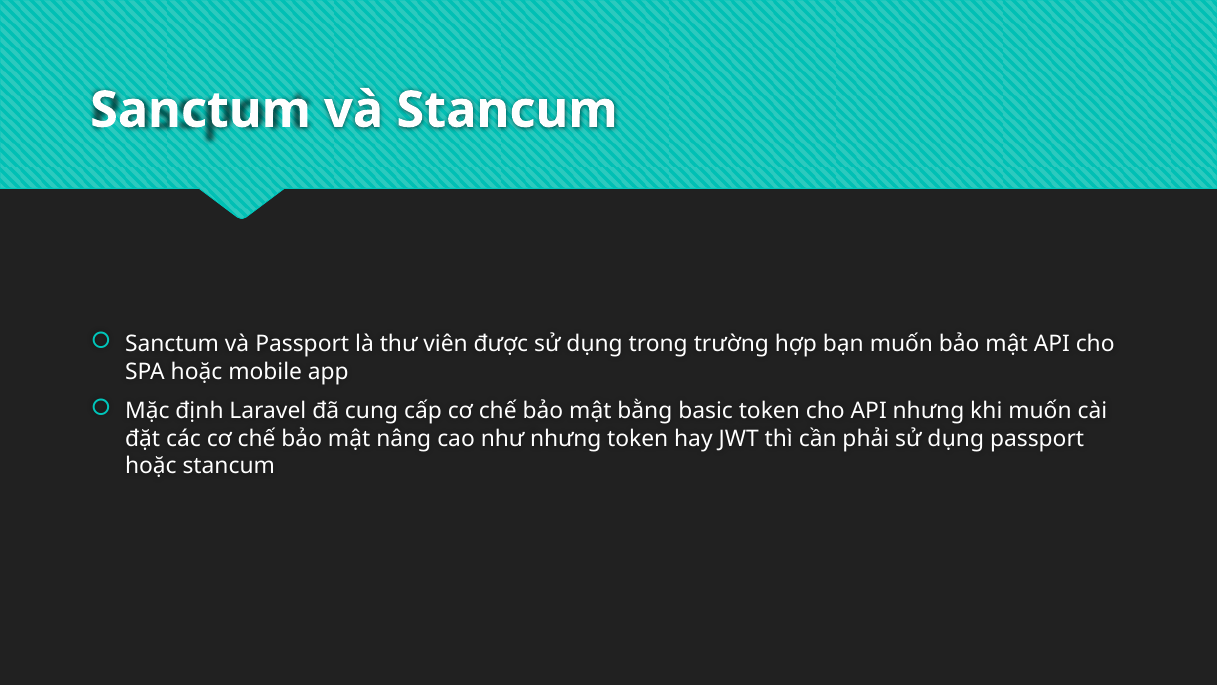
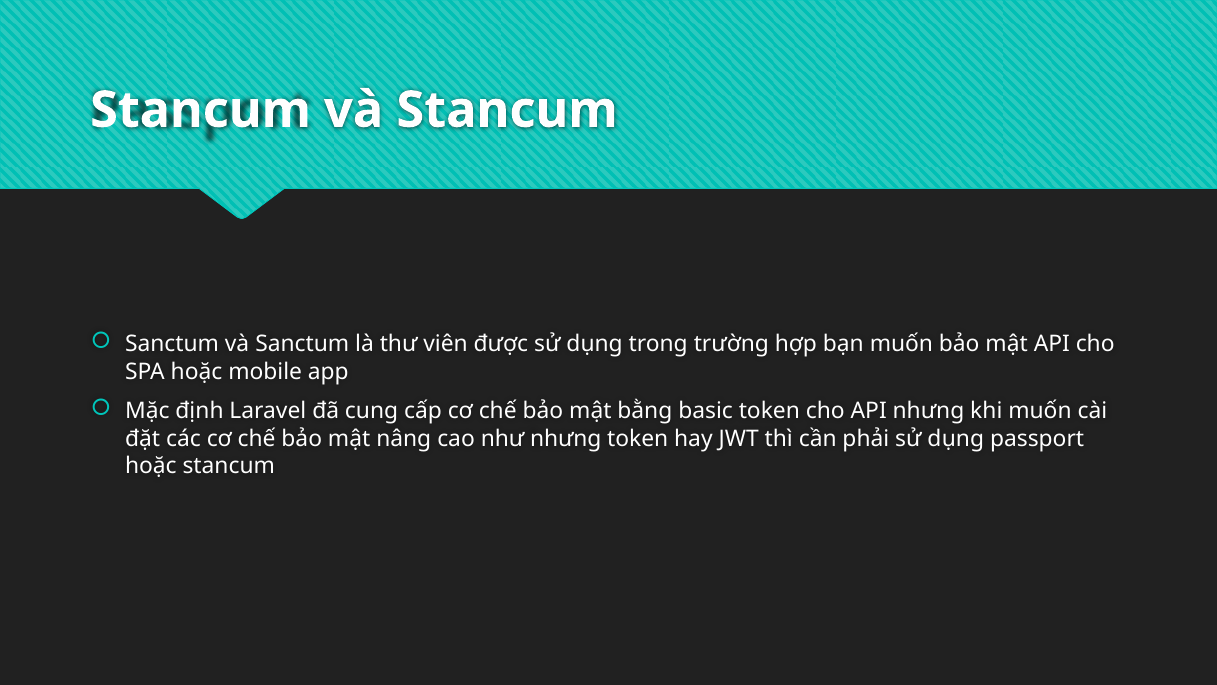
Sanctum: Sanctum -> Stancum (200, 110)
và Passport: Passport -> Sanctum (302, 344)
